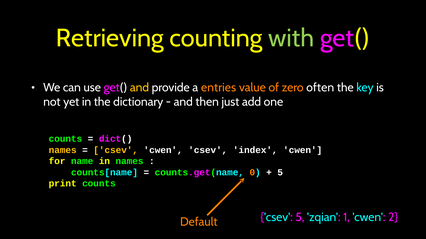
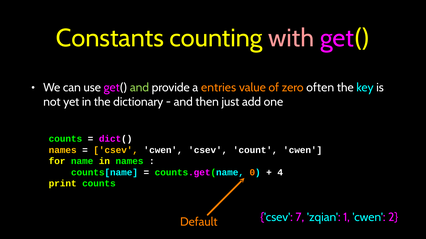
Retrieving: Retrieving -> Constants (110, 38)
with colour: light green -> pink (291, 38)
and colour: yellow -> light green (139, 88)
index: index -> count (255, 150)
5: 5 -> 4 (280, 173)
csev 5: 5 -> 7 (300, 218)
